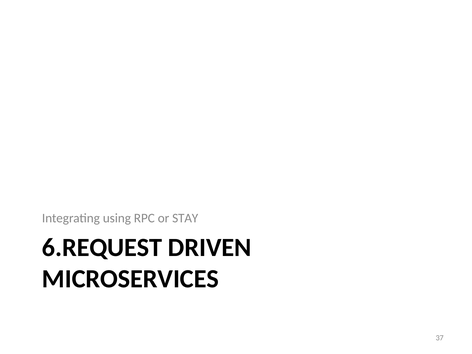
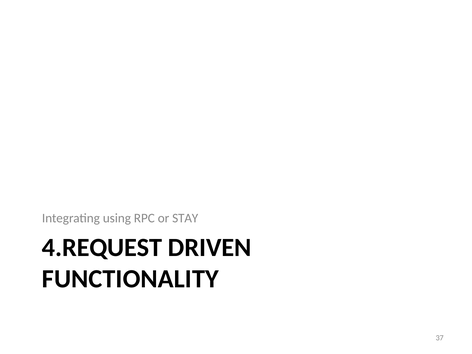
6.REQUEST: 6.REQUEST -> 4.REQUEST (102, 247)
MICROSERVICES: MICROSERVICES -> FUNCTIONALITY (130, 279)
